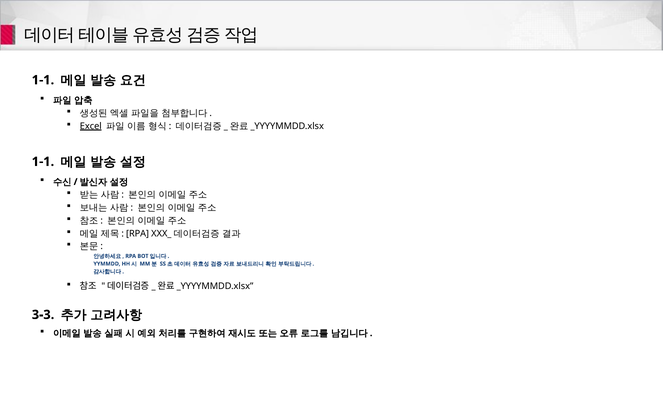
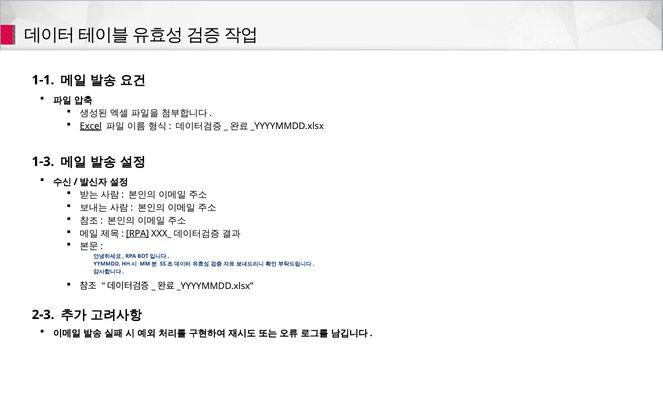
1-1: 1-1 -> 1-3 (43, 162)
RPA underline: none -> present (138, 234)
3-3: 3-3 -> 2-3 (43, 315)
